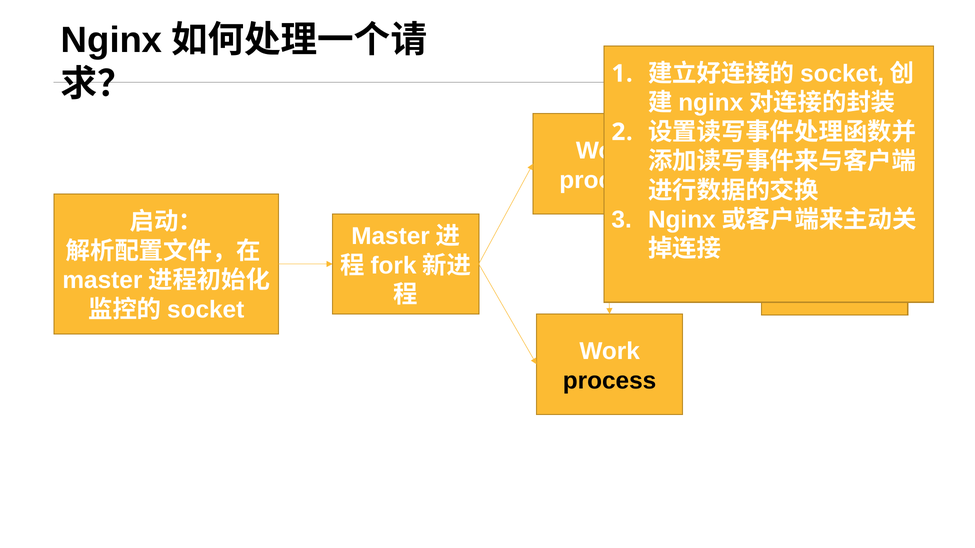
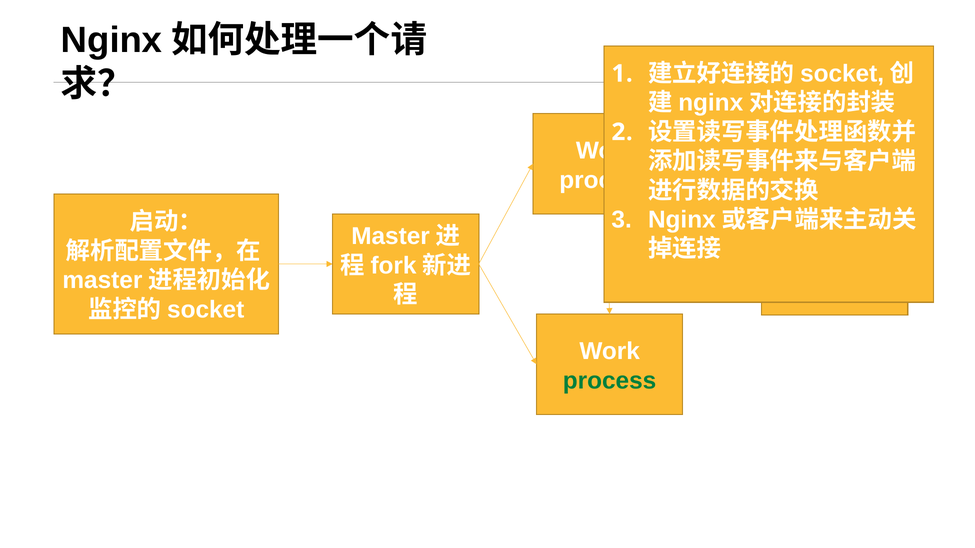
process colour: black -> green (610, 381)
